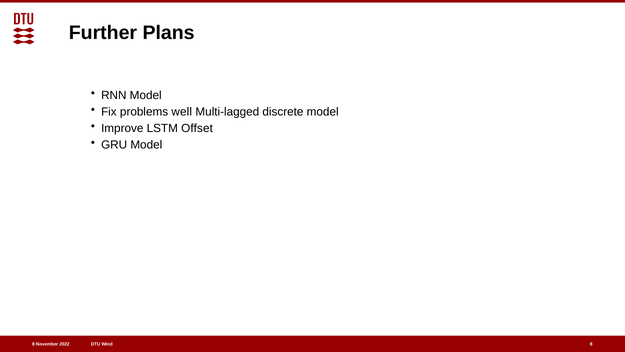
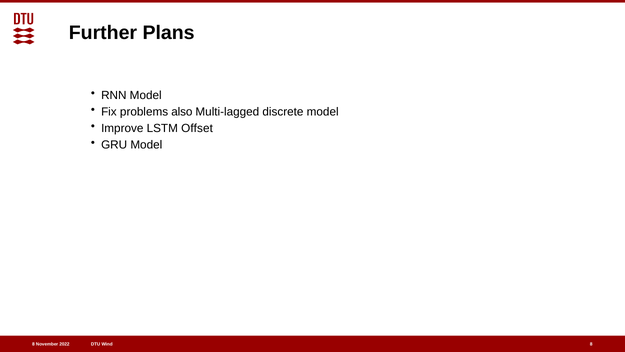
well: well -> also (182, 112)
